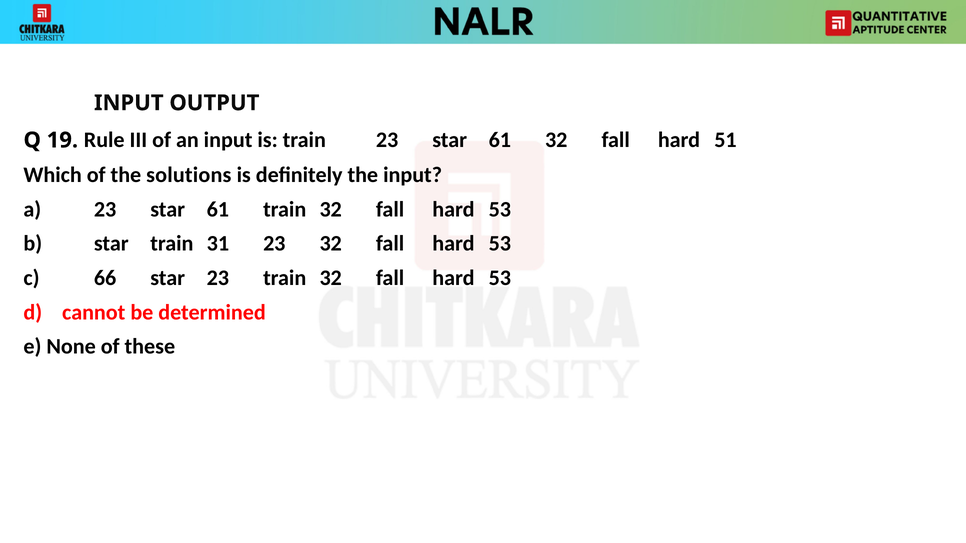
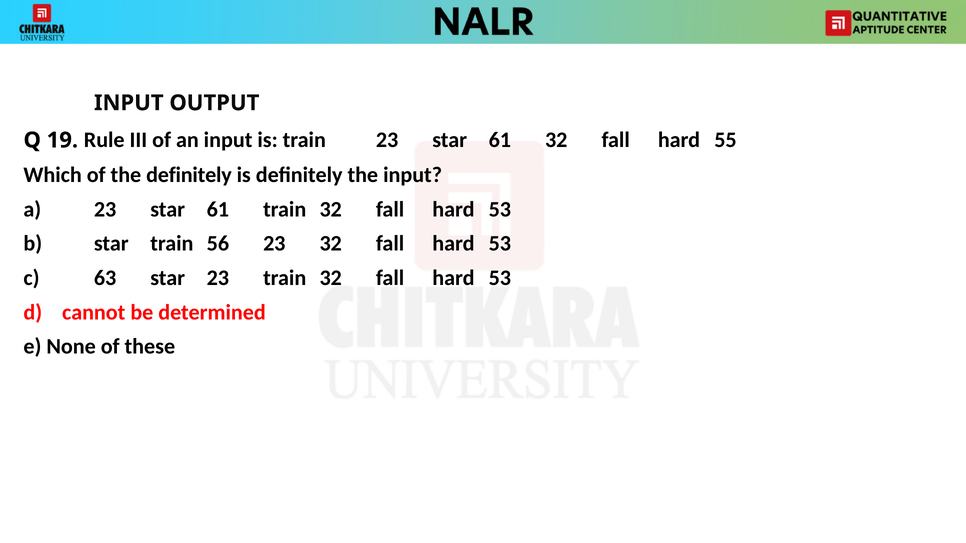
51: 51 -> 55 (725, 140)
the solutions: solutions -> definitely (189, 175)
31: 31 -> 56 (218, 244)
66: 66 -> 63 (105, 278)
